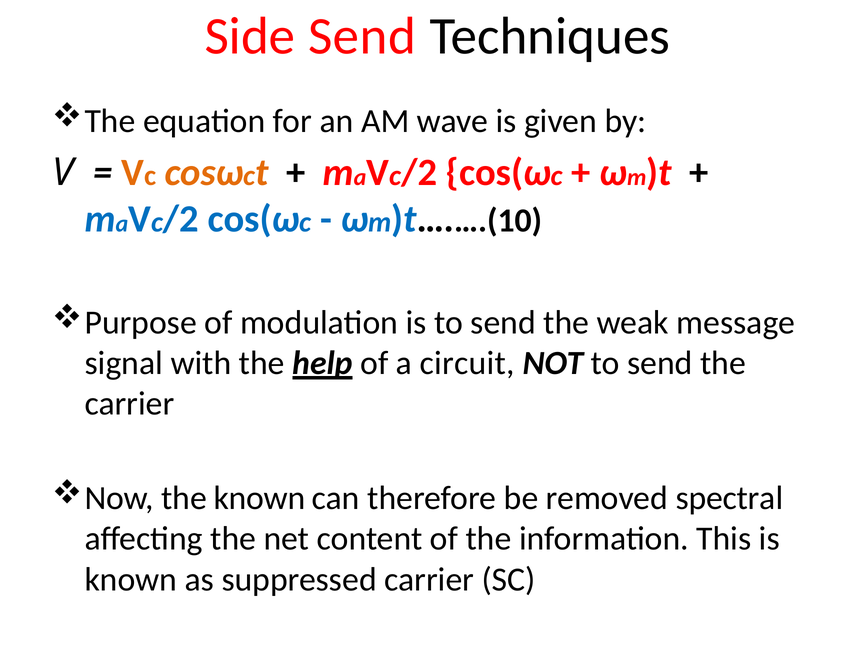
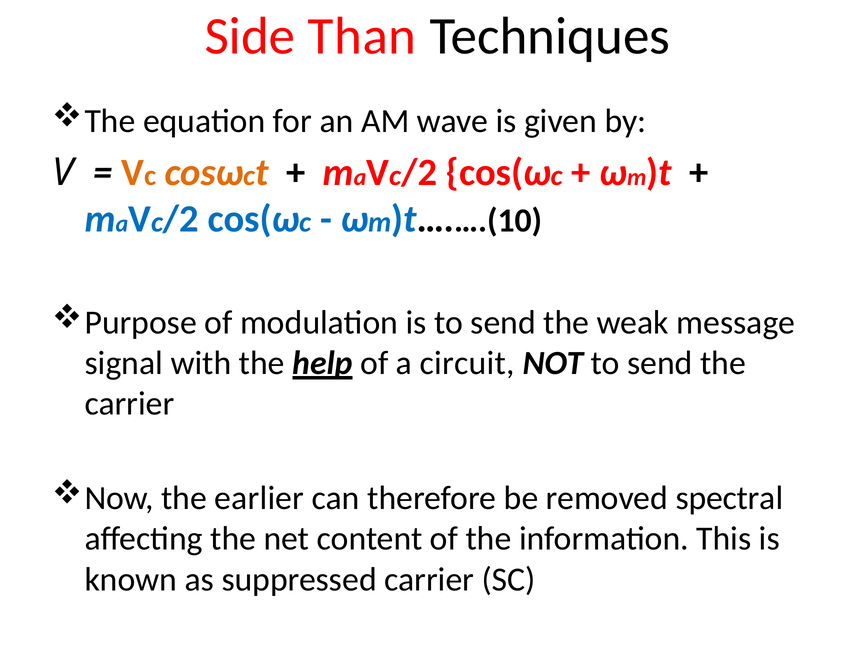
Side Send: Send -> Than (362, 36)
the known: known -> earlier (259, 498)
